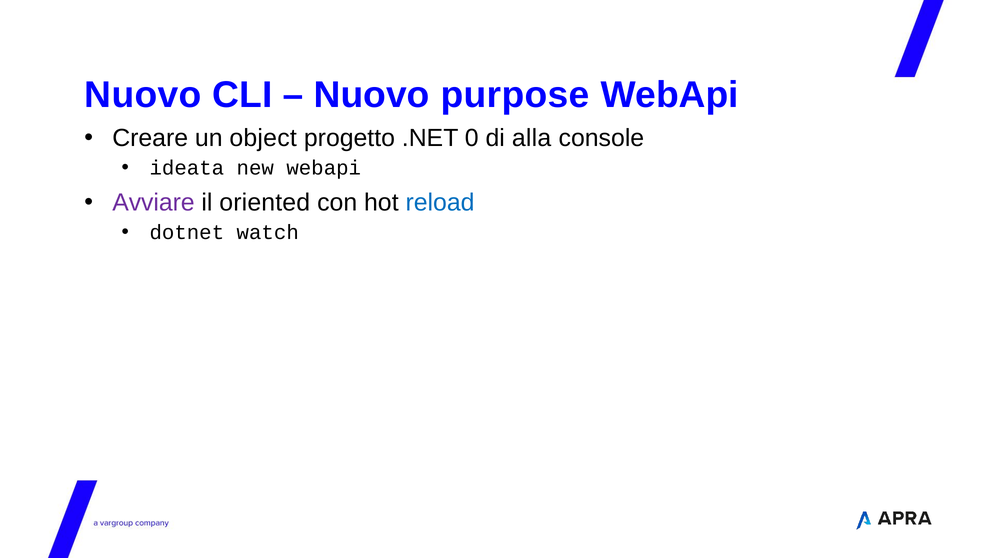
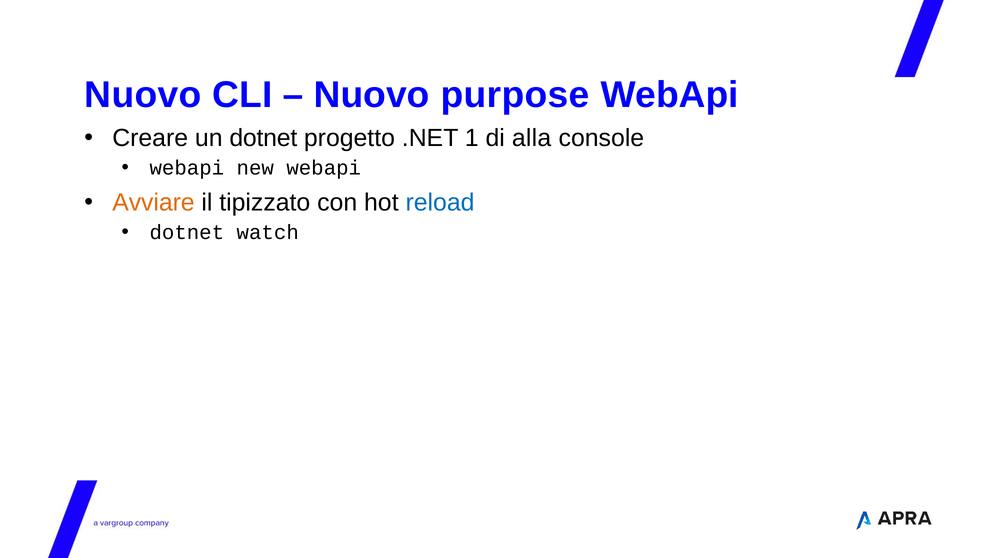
un object: object -> dotnet (263, 138)
0: 0 -> 1 (472, 138)
ideata: ideata -> webapi (187, 168)
Avviare colour: purple -> orange (153, 203)
oriented: oriented -> tipizzato (265, 203)
